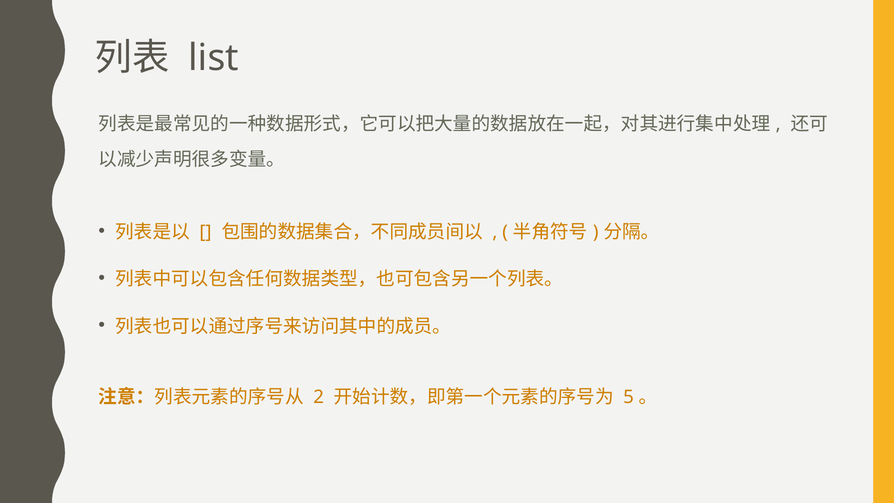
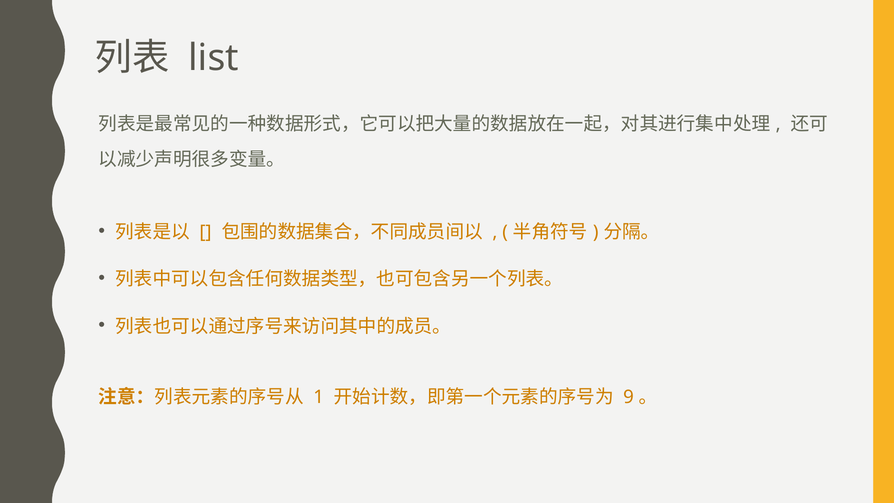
2: 2 -> 1 (319, 397)
5: 5 -> 9 (629, 397)
